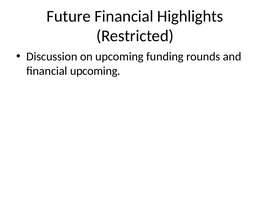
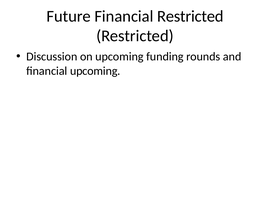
Financial Highlights: Highlights -> Restricted (190, 16)
